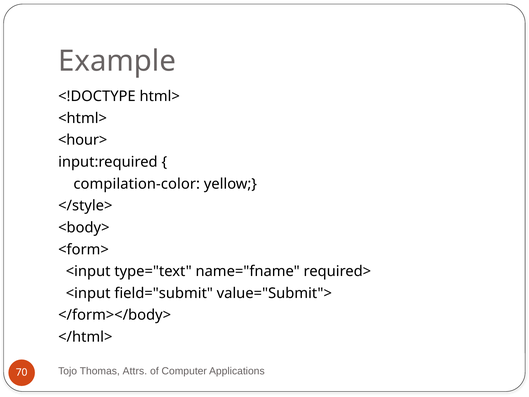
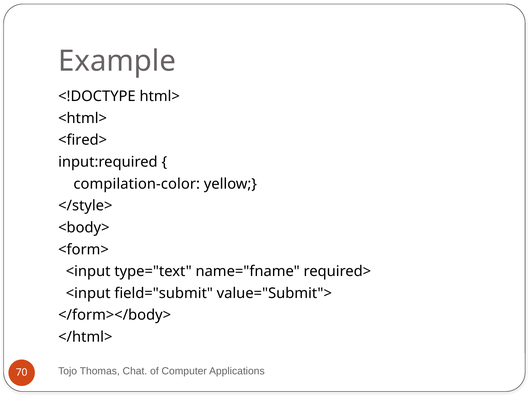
<hour>: <hour> -> <fired> (83, 140)
Attrs: Attrs -> Chat (135, 371)
